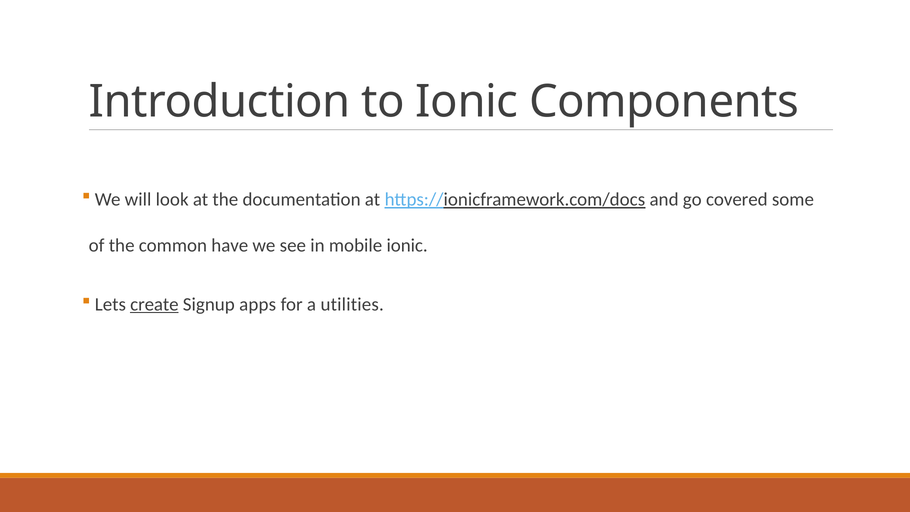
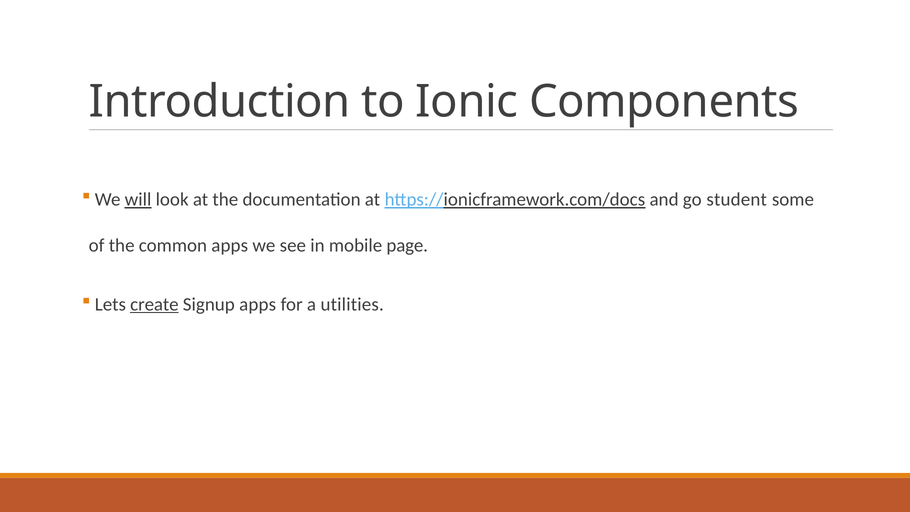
will underline: none -> present (138, 200)
covered: covered -> student (737, 200)
common have: have -> apps (230, 245)
mobile ionic: ionic -> page (407, 245)
